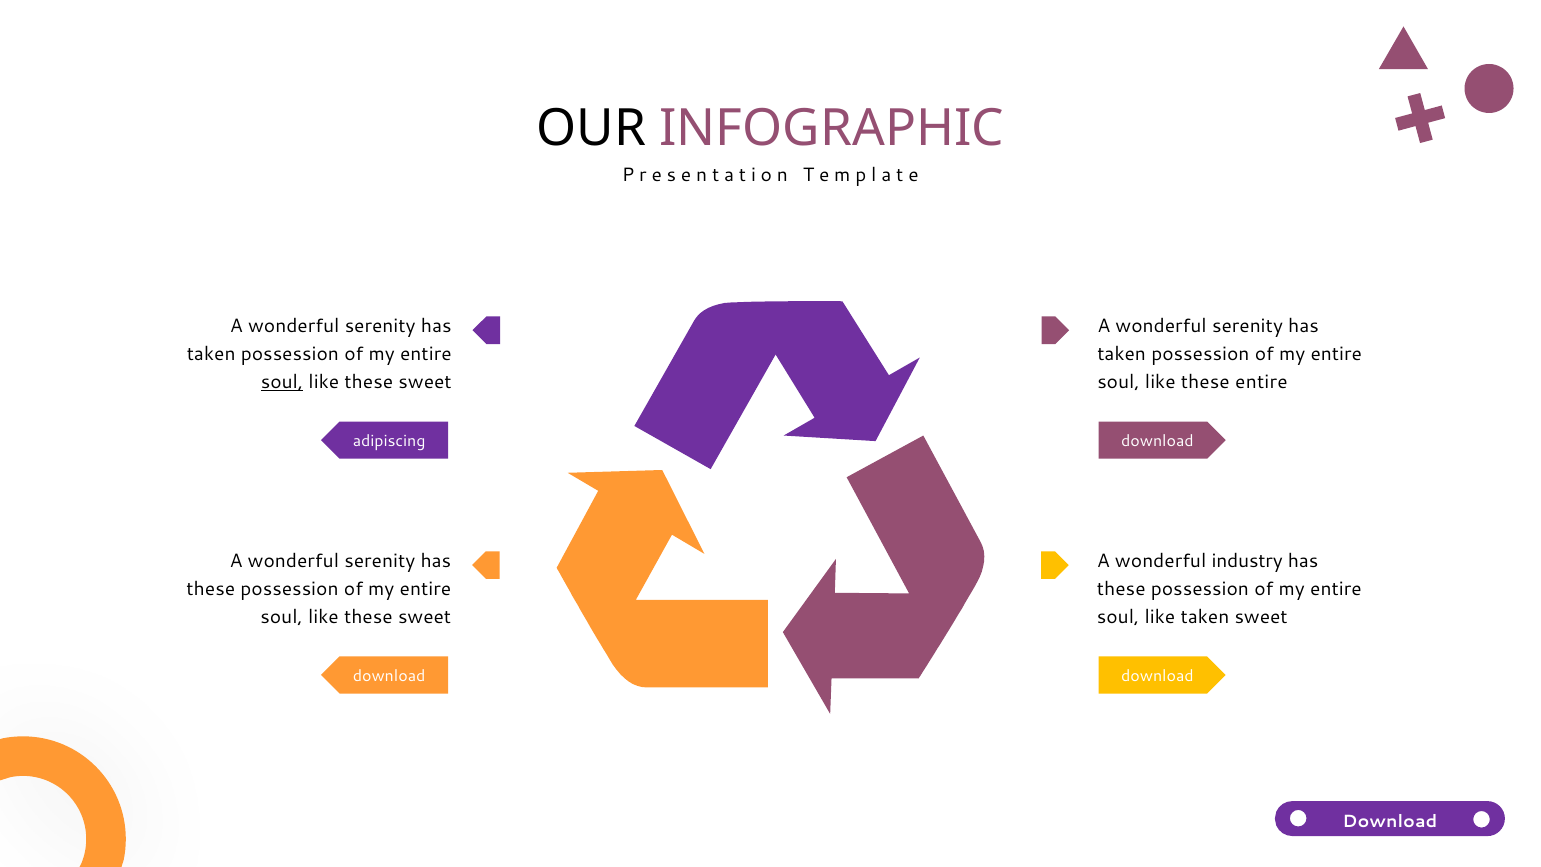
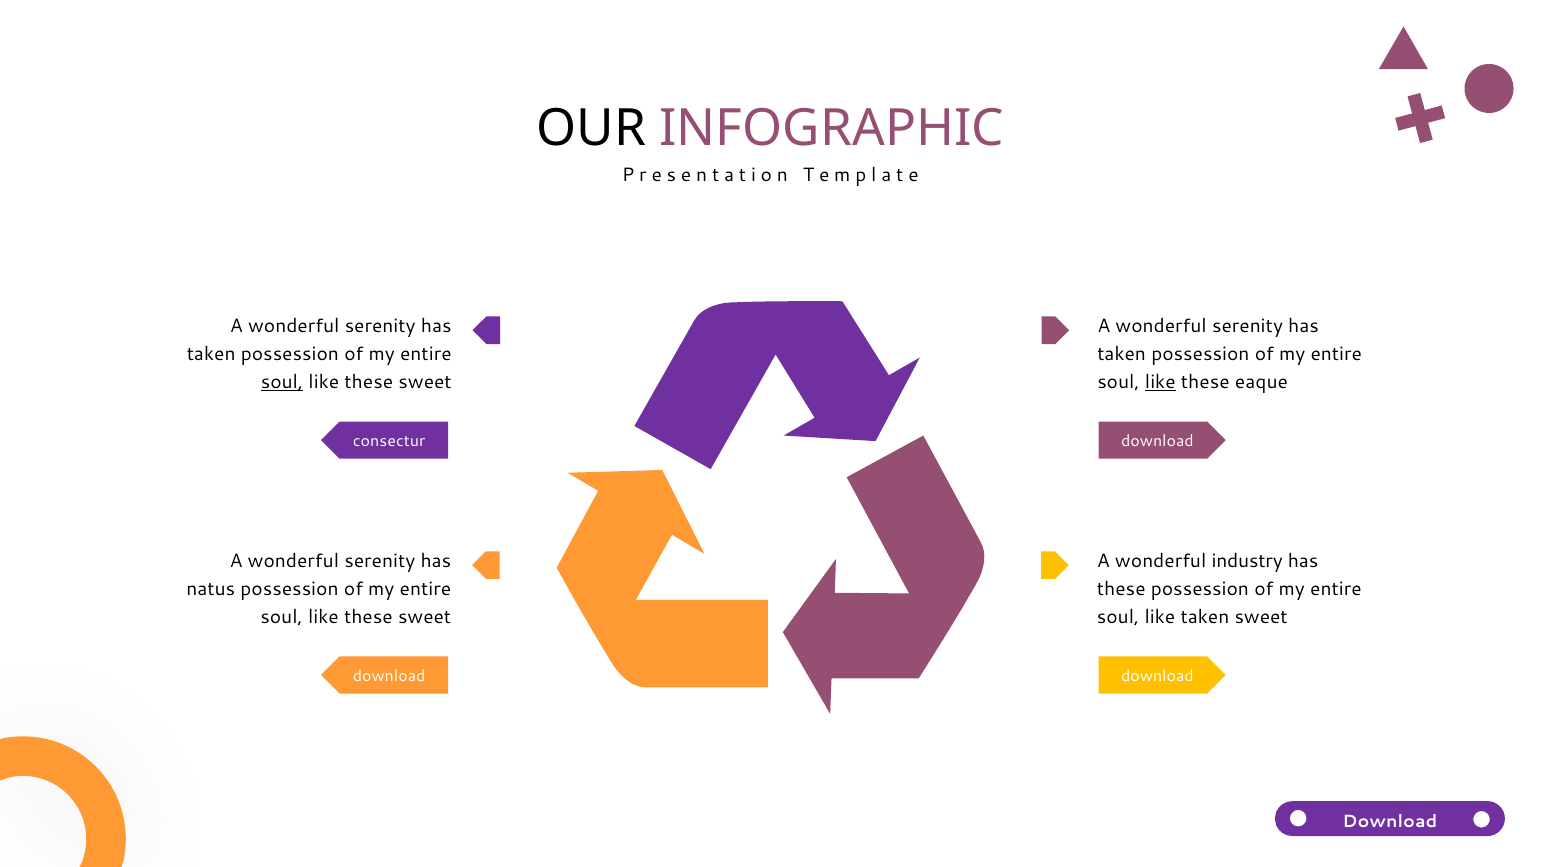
like underline: none -> present (1160, 382)
these entire: entire -> eaque (1262, 382)
adipiscing: adipiscing -> consectur (389, 441)
these: these -> natus (211, 589)
